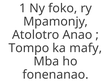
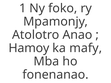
Tompo: Tompo -> Hamoy (29, 48)
